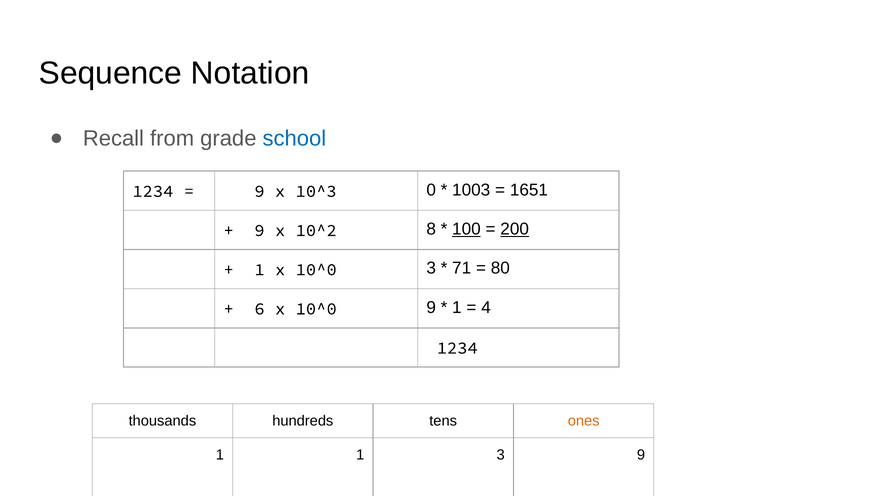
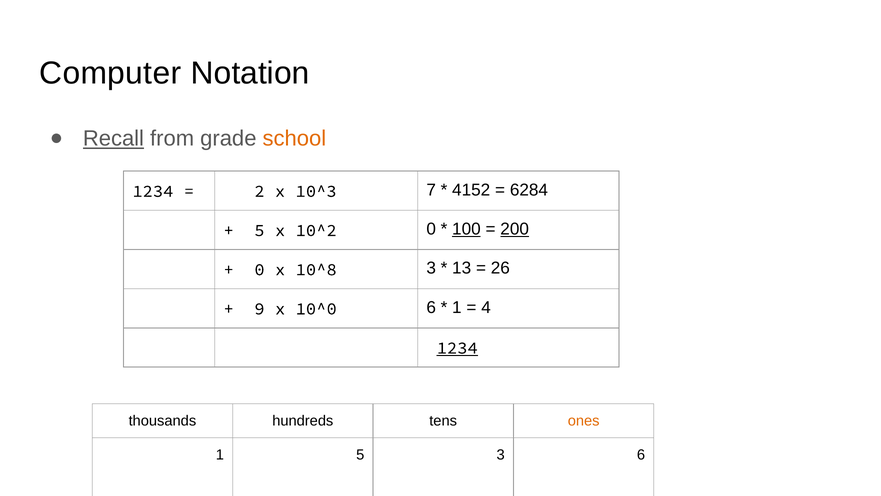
Sequence: Sequence -> Computer (110, 73)
Recall underline: none -> present (113, 139)
school colour: blue -> orange (294, 139)
9: 9 -> 2 (260, 191)
0: 0 -> 7 (431, 190)
1003: 1003 -> 4152 (471, 190)
1651: 1651 -> 6284 (529, 190)
9: 9 -> 5 (259, 230)
10^2 8: 8 -> 0 (431, 229)
1: 1 -> 0 (259, 269)
10^0: 10^0 -> 10^8 (316, 269)
71: 71 -> 13 (462, 268)
80: 80 -> 26 (500, 268)
6: 6 -> 9 (259, 308)
10^0 9: 9 -> 6 (431, 307)
1234 underline: none -> present (457, 348)
1 1: 1 -> 5 (360, 455)
3 9: 9 -> 6 (641, 455)
